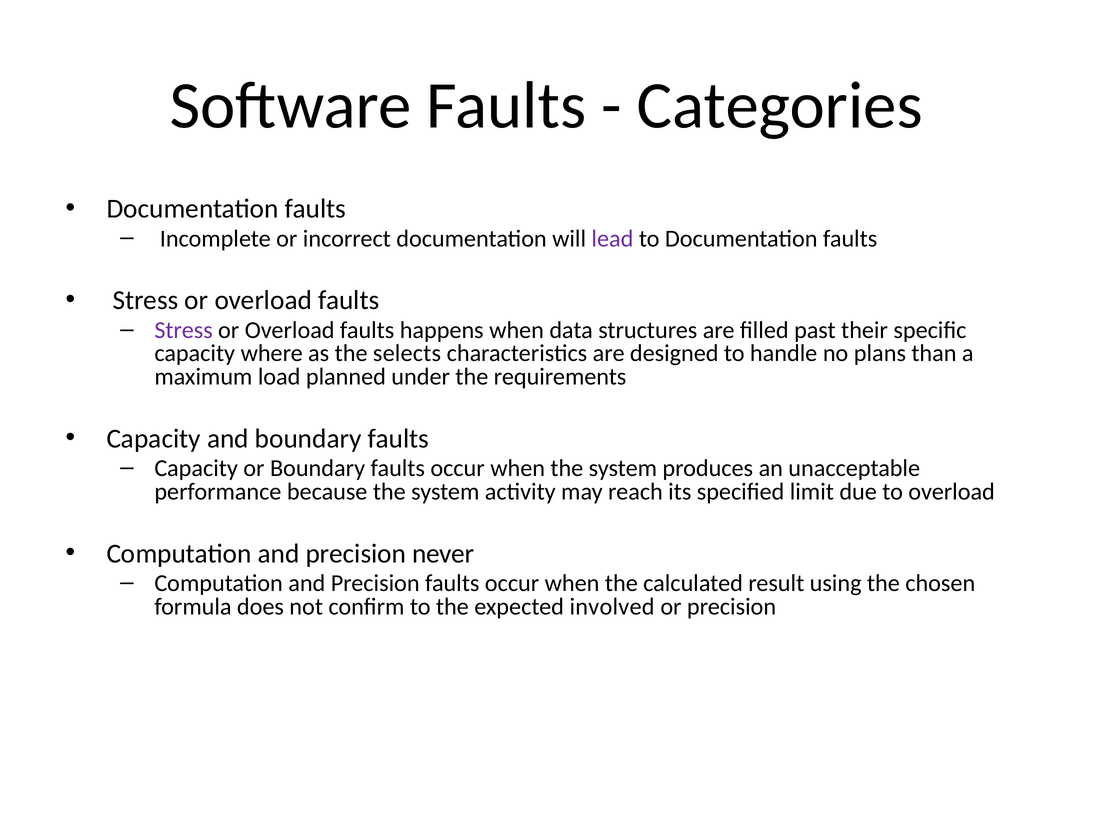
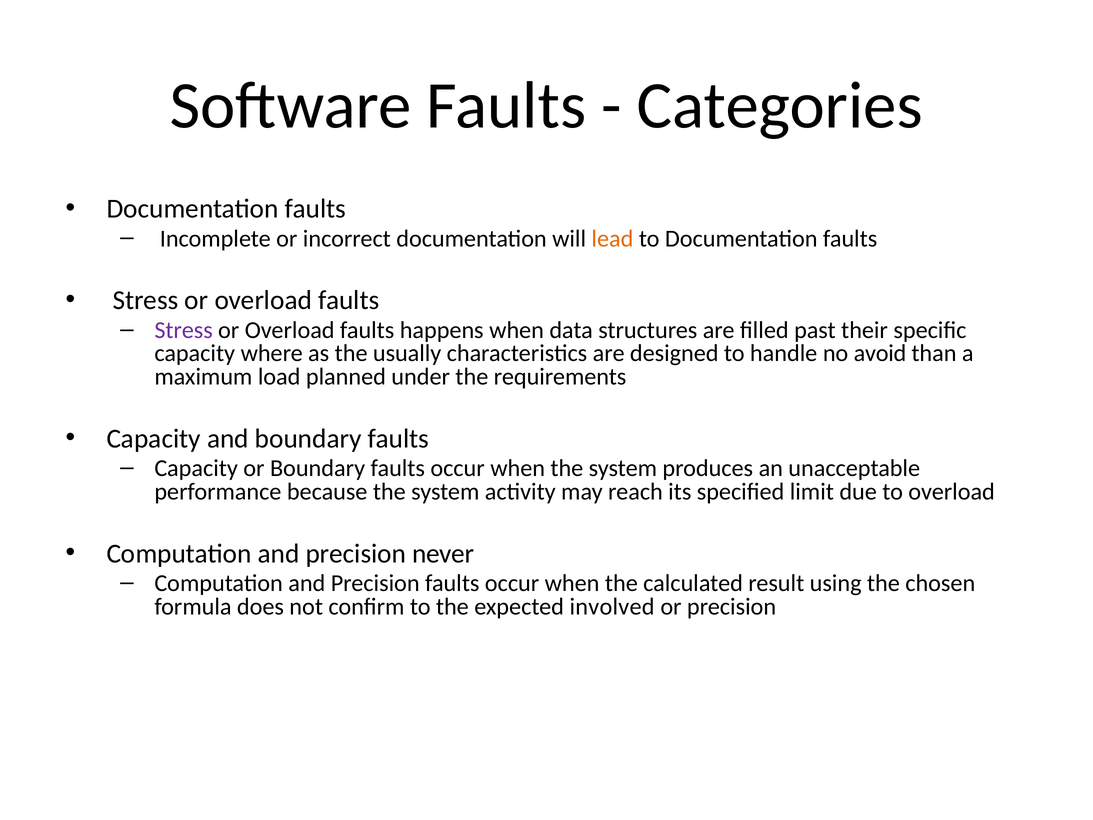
lead colour: purple -> orange (612, 238)
selects: selects -> usually (407, 353)
plans: plans -> avoid (880, 353)
